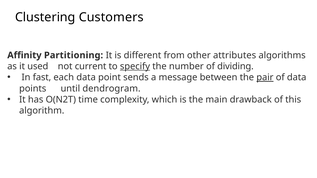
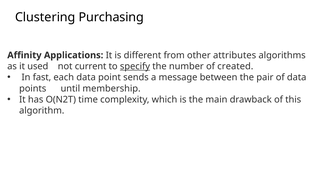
Customers: Customers -> Purchasing (111, 17)
Partitioning: Partitioning -> Applications (74, 55)
dividing: dividing -> created (235, 66)
pair underline: present -> none (265, 78)
dendrogram: dendrogram -> membership (112, 89)
